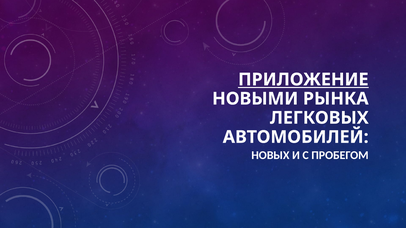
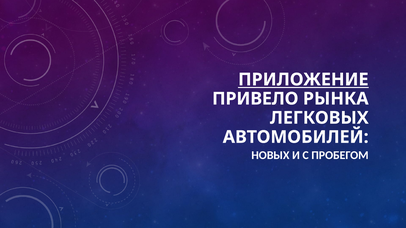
НОВЫМИ: НОВЫМИ -> ПРИВЕЛО (255, 99)
